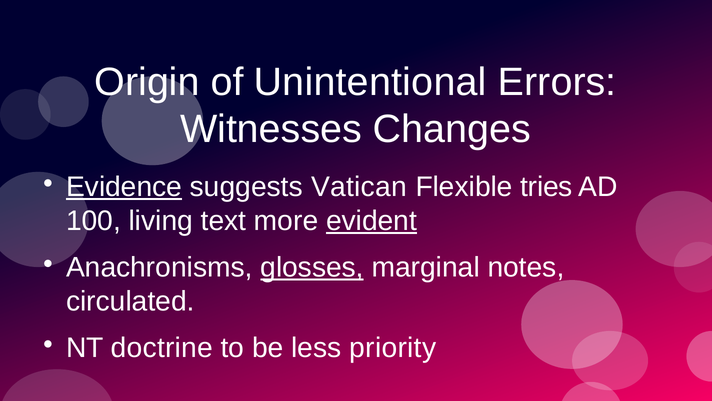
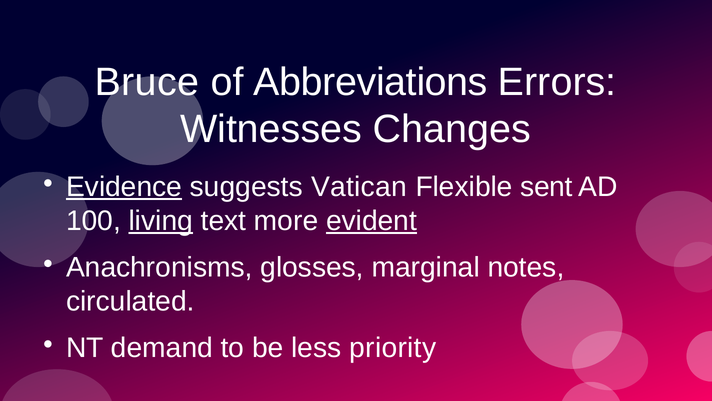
Origin: Origin -> Bruce (147, 82)
Unintentional: Unintentional -> Abbreviations (371, 82)
tries: tries -> sent (546, 187)
living underline: none -> present (161, 221)
glosses underline: present -> none (312, 267)
doctrine: doctrine -> demand (162, 347)
